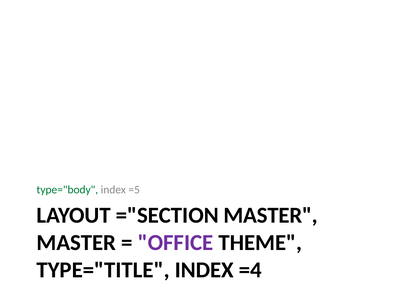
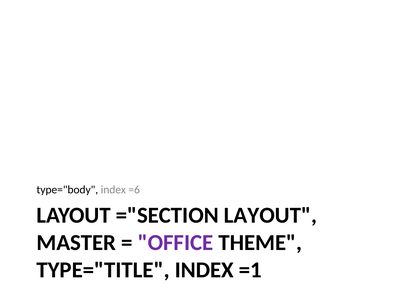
type="body colour: green -> black (67, 190)
=5: =5 -> =6 (134, 190)
="SECTION MASTER: MASTER -> LAYOUT (270, 215)
=4: =4 -> =1 (250, 270)
